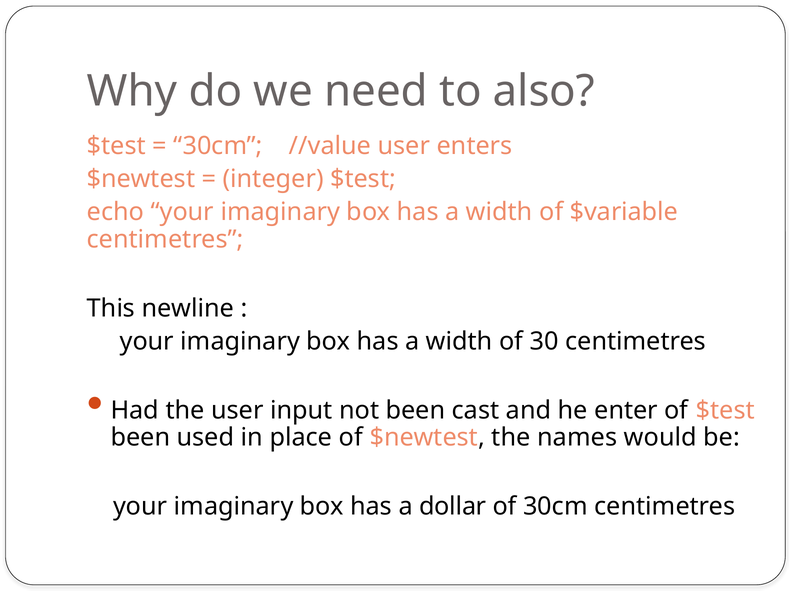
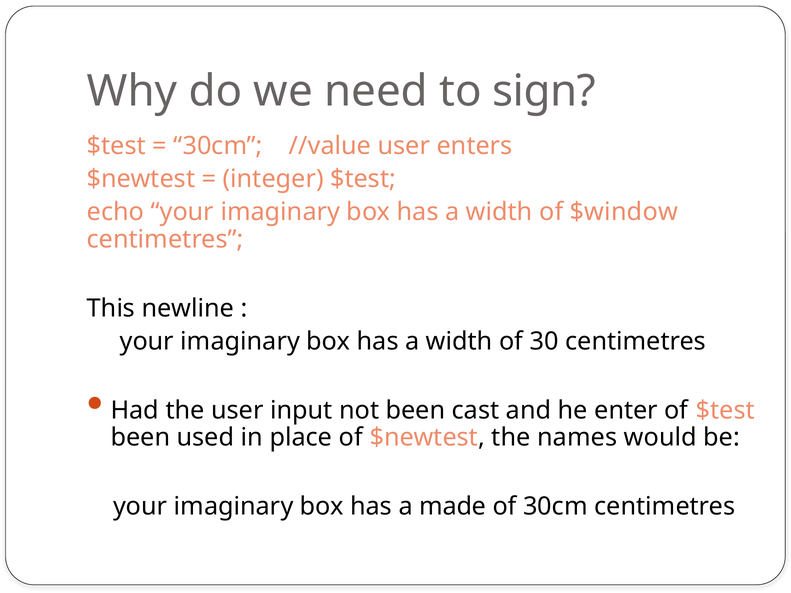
also: also -> sign (544, 91)
$variable: $variable -> $window (624, 212)
dollar: dollar -> made (453, 507)
